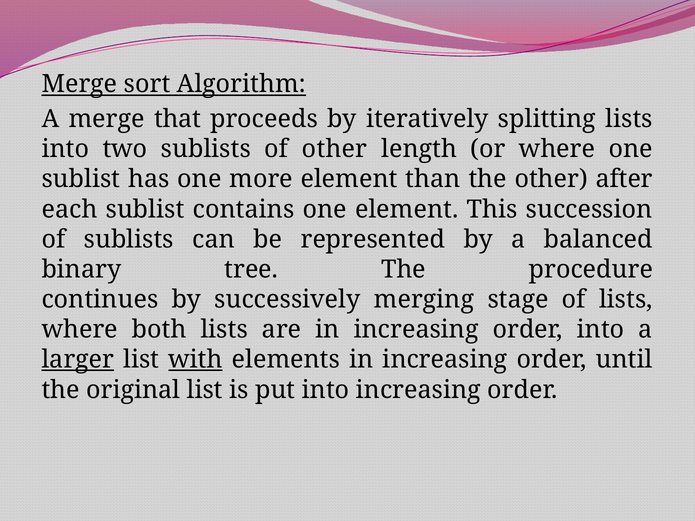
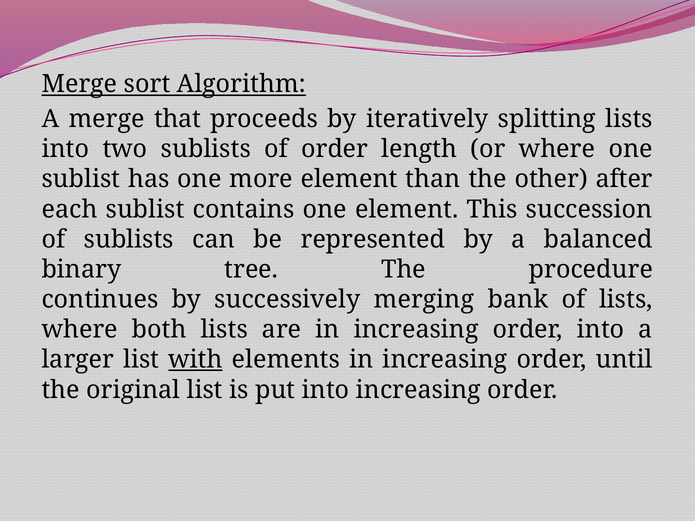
of other: other -> order (335, 149)
stage: stage -> bank (518, 300)
larger underline: present -> none (78, 360)
